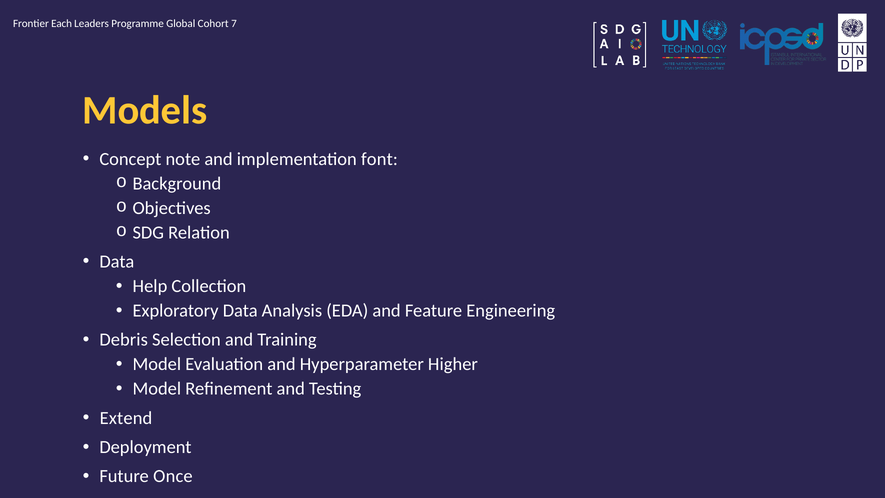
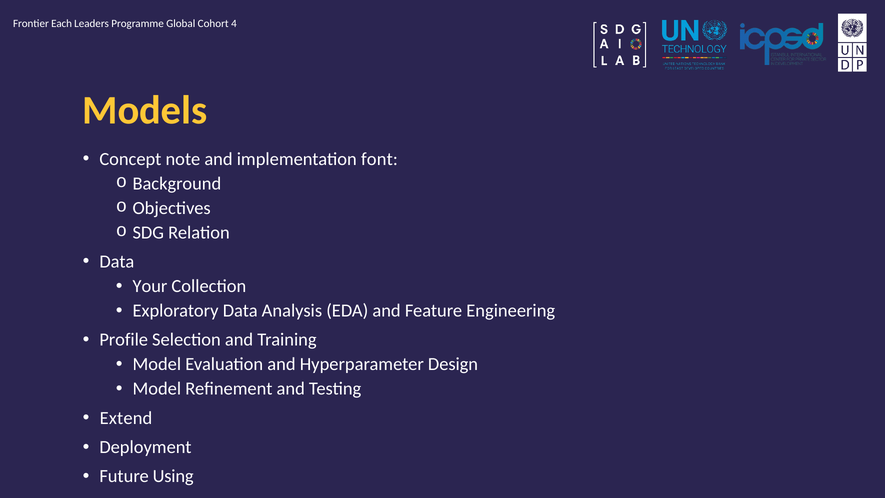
7: 7 -> 4 (234, 24)
Help: Help -> Your (150, 286)
Debris: Debris -> Profile (124, 340)
Higher: Higher -> Design (453, 364)
Once: Once -> Using (173, 476)
